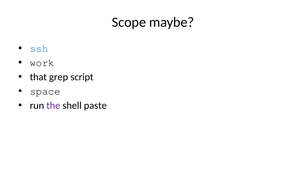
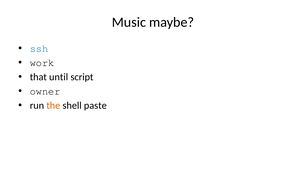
Scope: Scope -> Music (129, 22)
grep: grep -> until (59, 77)
space: space -> owner (45, 91)
the colour: purple -> orange (53, 106)
